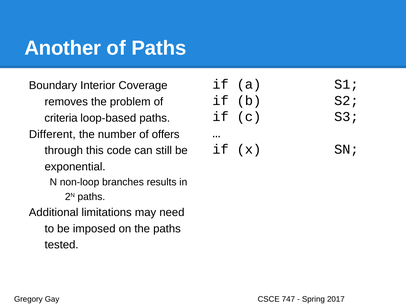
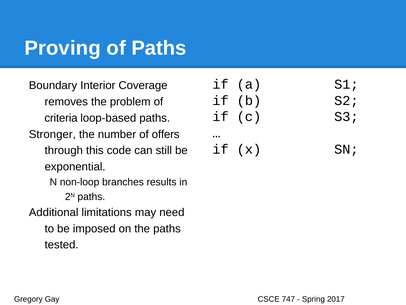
Another: Another -> Proving (63, 48)
Different: Different -> Stronger (52, 134)
